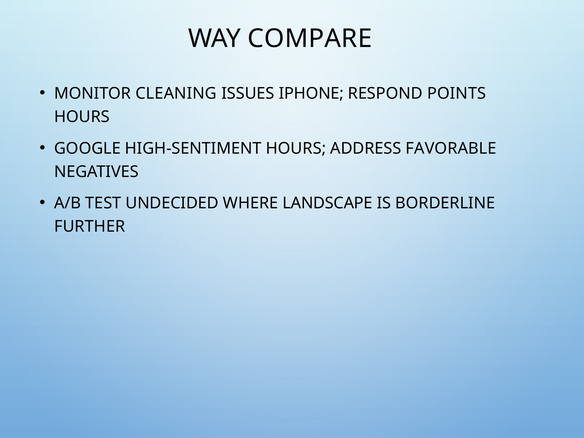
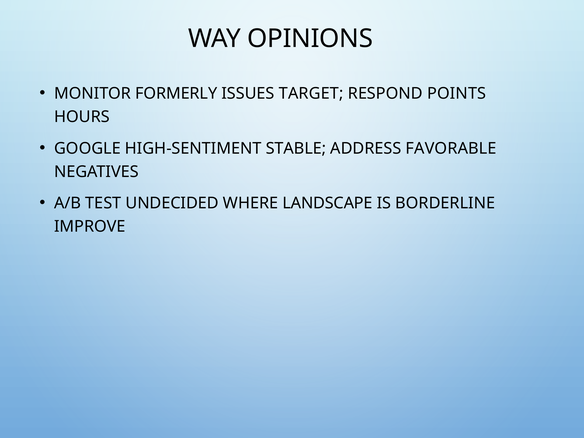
COMPARE: COMPARE -> OPINIONS (310, 39)
CLEANING: CLEANING -> FORMERLY (176, 93)
IPHONE: IPHONE -> TARGET (311, 93)
HIGH-SENTIMENT HOURS: HOURS -> STABLE (296, 148)
FURTHER: FURTHER -> IMPROVE (90, 227)
